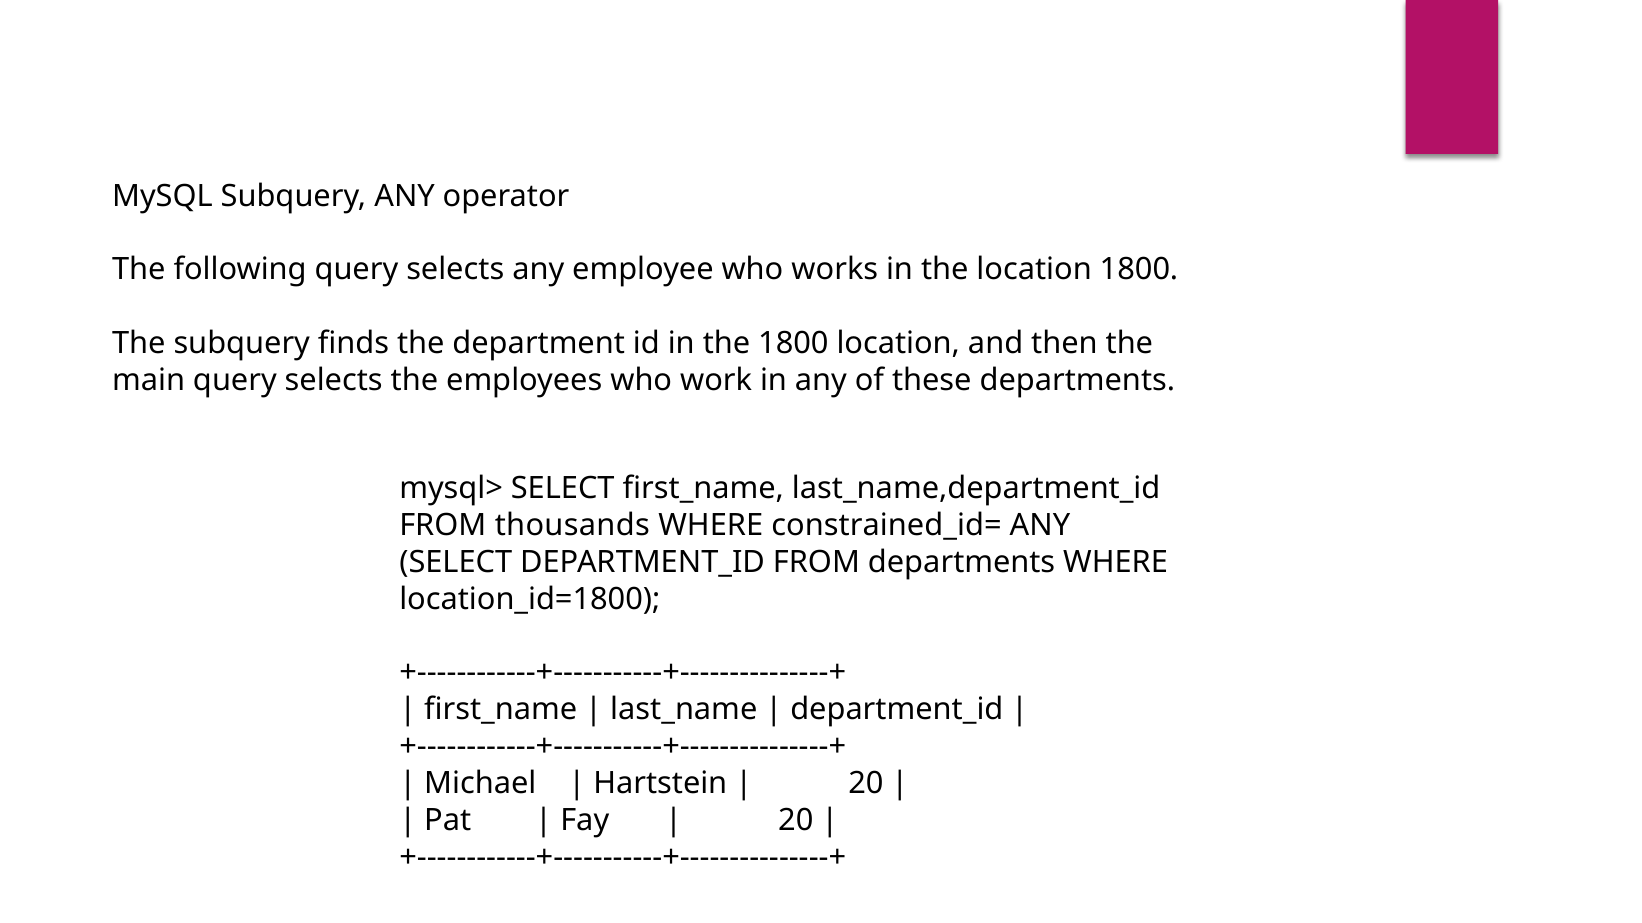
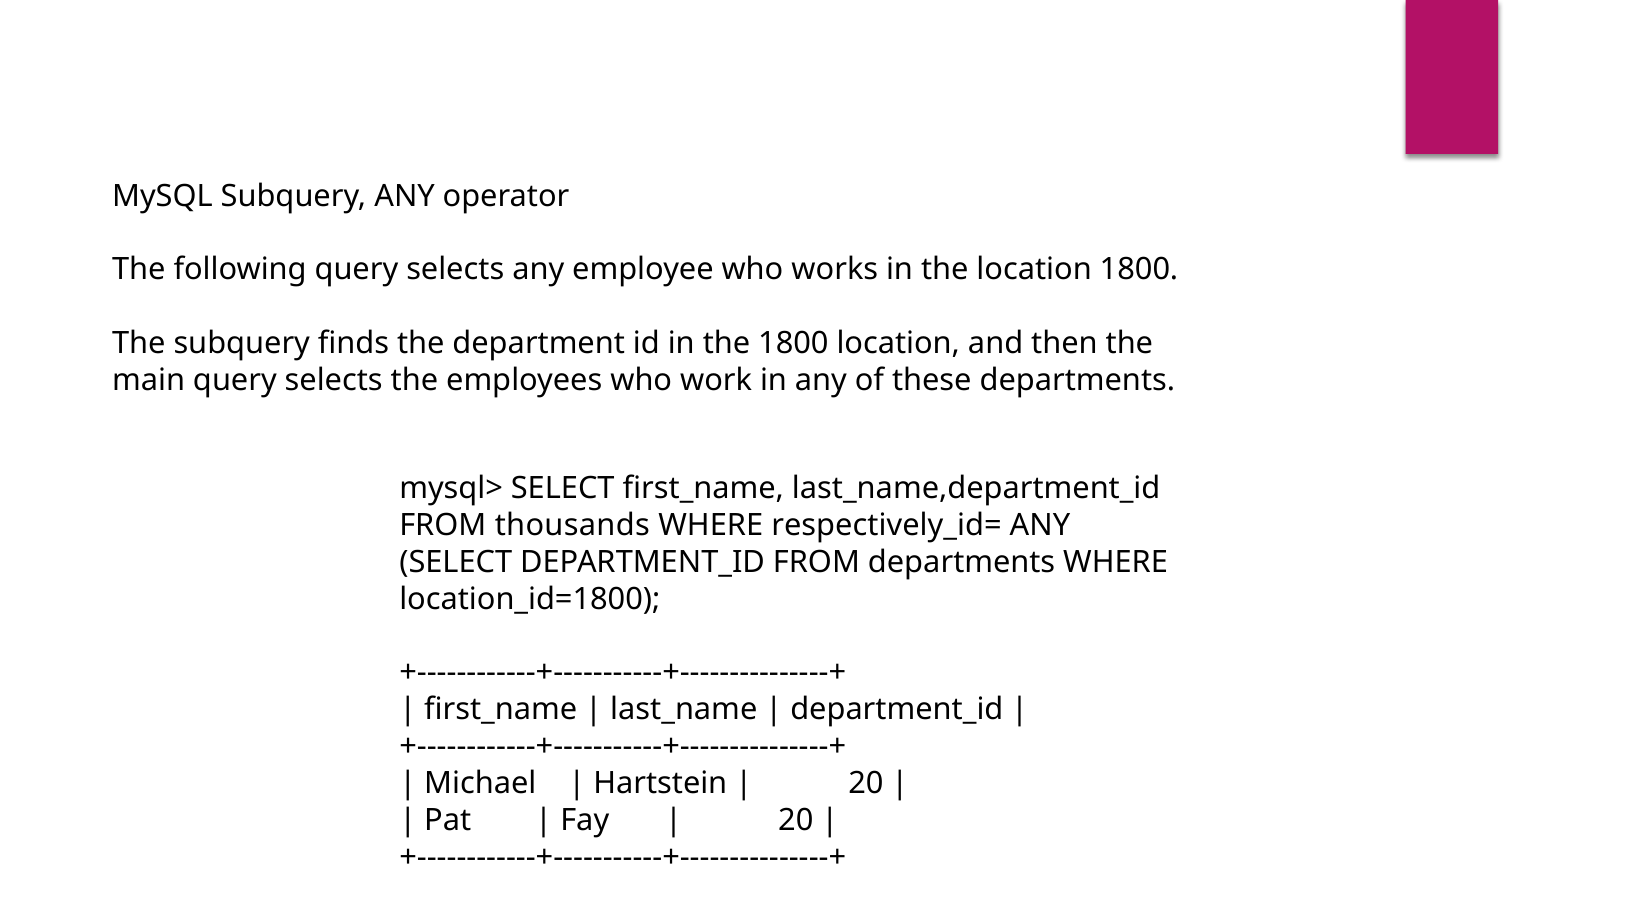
constrained_id=: constrained_id= -> respectively_id= (886, 525)
